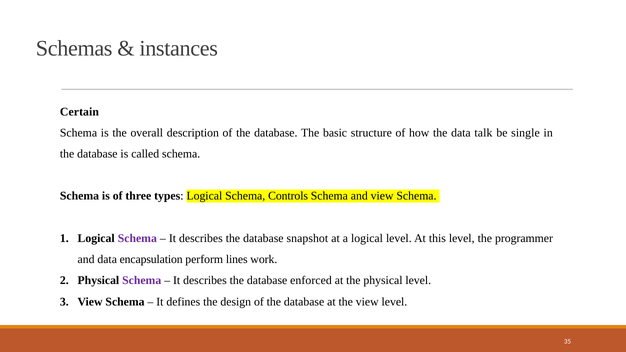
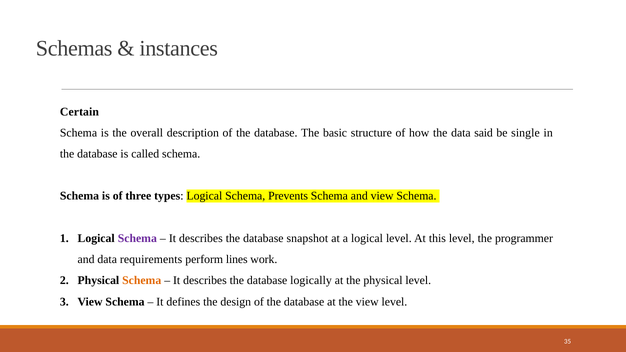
talk: talk -> said (484, 133)
Controls: Controls -> Prevents (288, 196)
encapsulation: encapsulation -> requirements (151, 260)
Schema colour: purple -> orange (142, 281)
enforced: enforced -> logically (311, 281)
